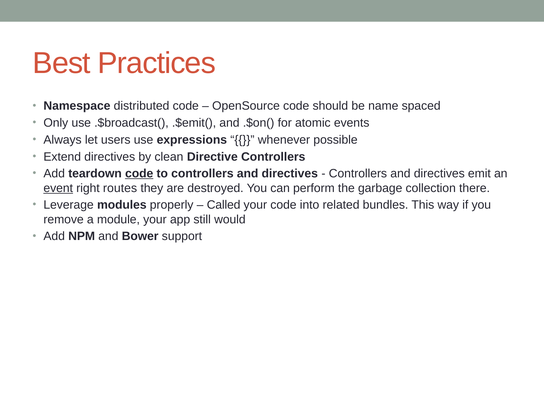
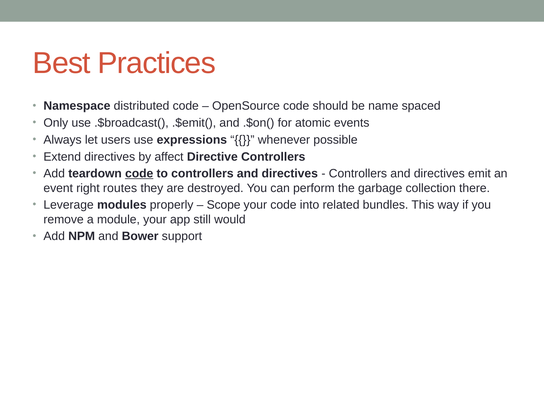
clean: clean -> affect (169, 157)
event underline: present -> none (58, 188)
Called: Called -> Scope (224, 205)
